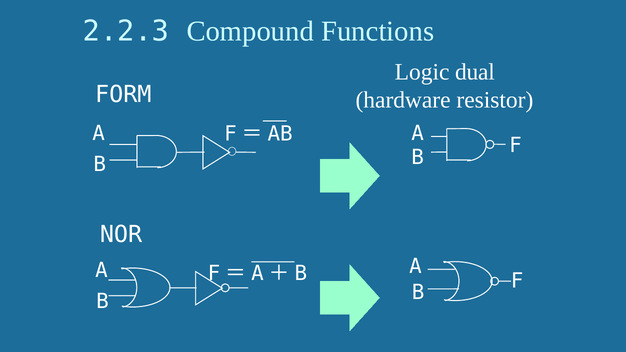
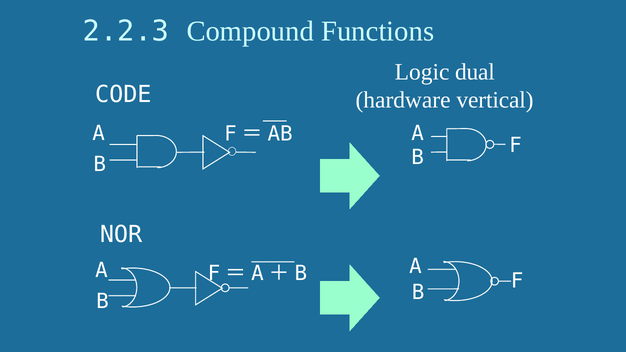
FORM: FORM -> CODE (123, 94)
resistor: resistor -> vertical (495, 100)
